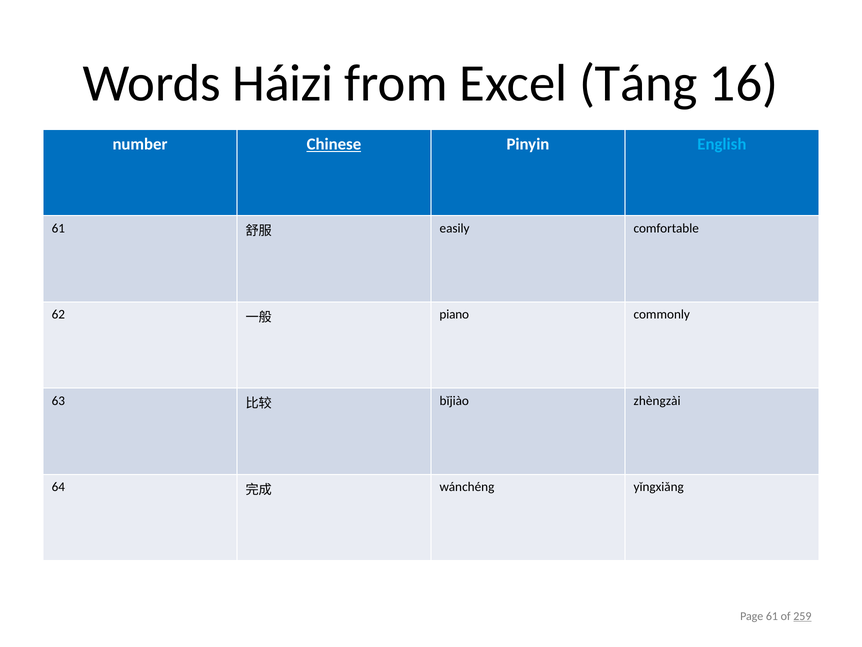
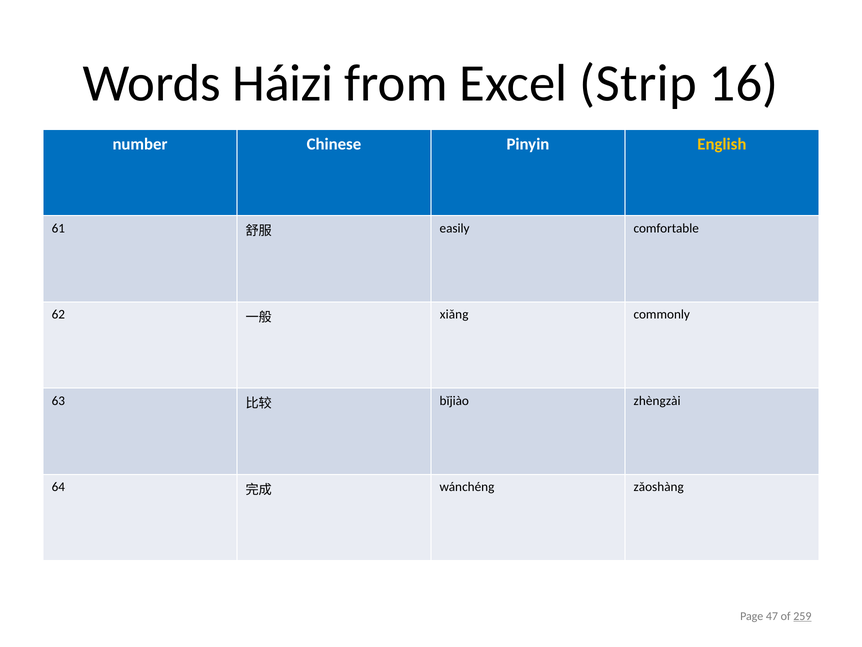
Táng: Táng -> Strip (638, 83)
Chinese underline: present -> none (334, 144)
English colour: light blue -> yellow (722, 144)
piano: piano -> xiǎng (454, 314)
yǐngxiǎng: yǐngxiǎng -> zǎoshàng (659, 487)
Page 61: 61 -> 47 (772, 616)
